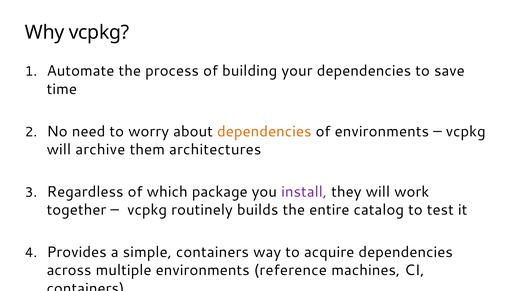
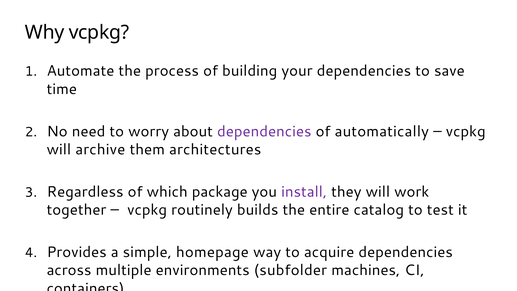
dependencies colour: orange -> purple (264, 131)
of environments: environments -> automatically (382, 131)
simple containers: containers -> homepage (212, 252)
reference: reference -> subfolder (290, 270)
